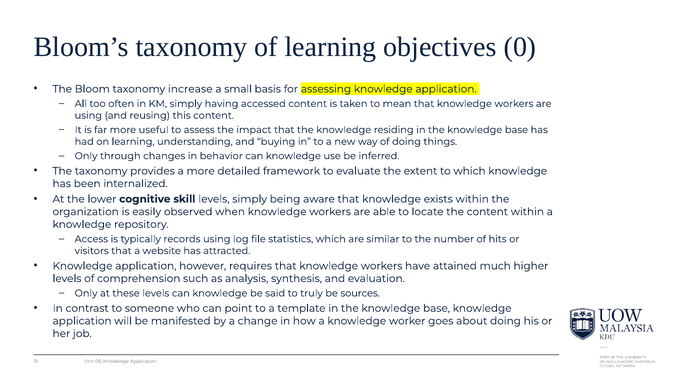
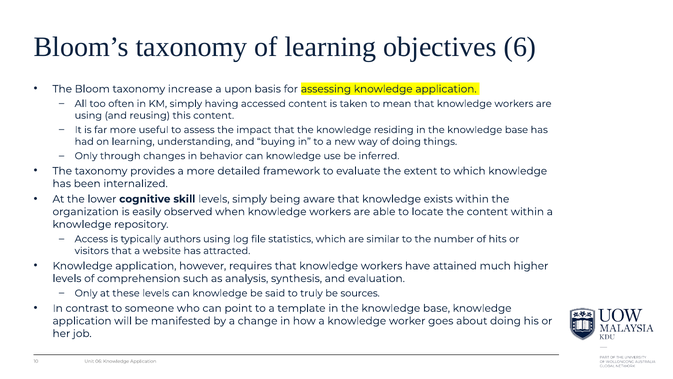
0: 0 -> 6 (520, 47)
small: small -> upon (238, 89)
records: records -> authors (182, 239)
